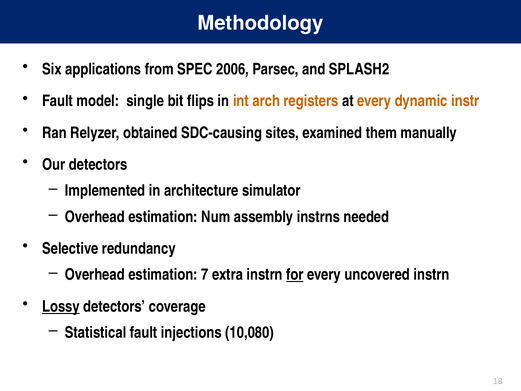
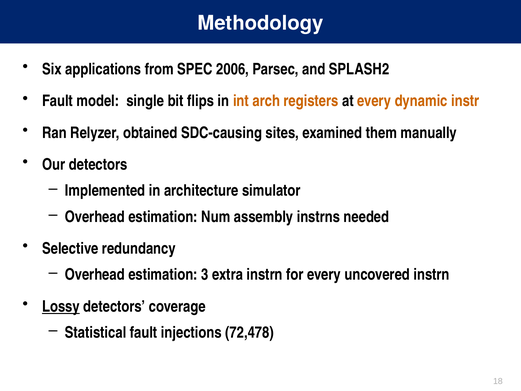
7: 7 -> 3 (205, 275)
for underline: present -> none (295, 275)
10,080: 10,080 -> 72,478 (250, 332)
